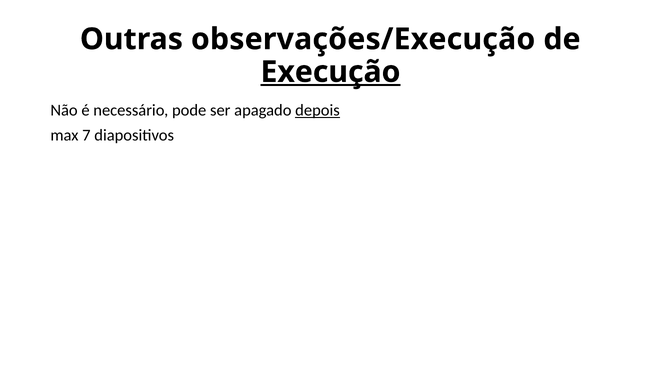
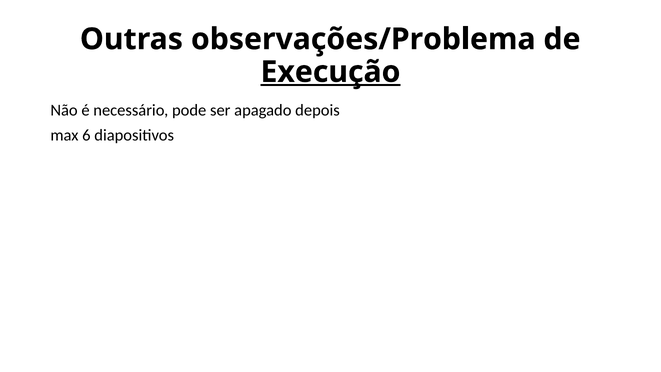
observações/Execução: observações/Execução -> observações/Problema (363, 39)
depois underline: present -> none (318, 110)
7: 7 -> 6 (86, 135)
